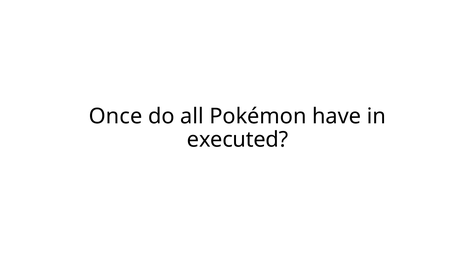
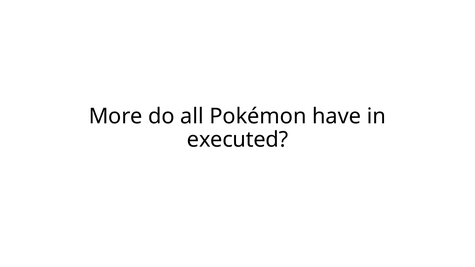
Once: Once -> More (116, 116)
